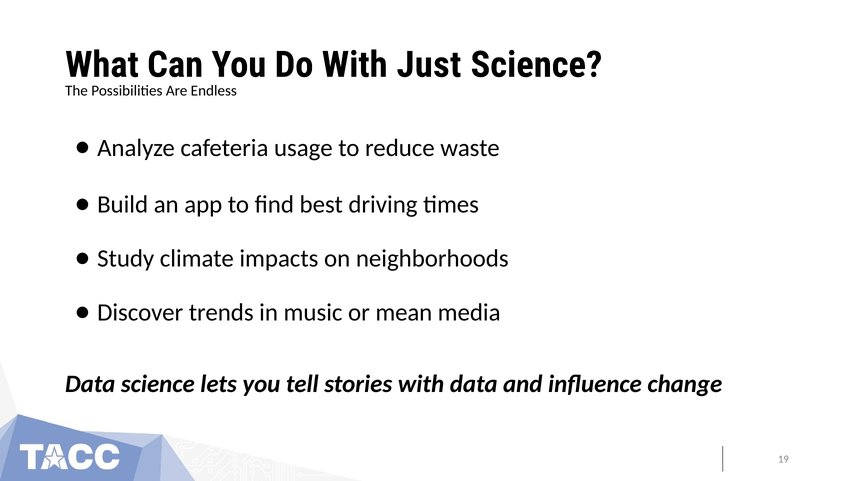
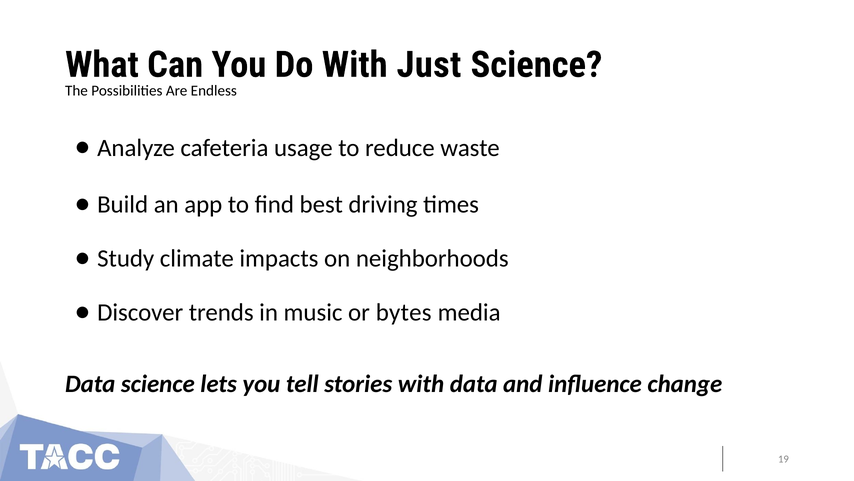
mean: mean -> bytes (404, 312)
